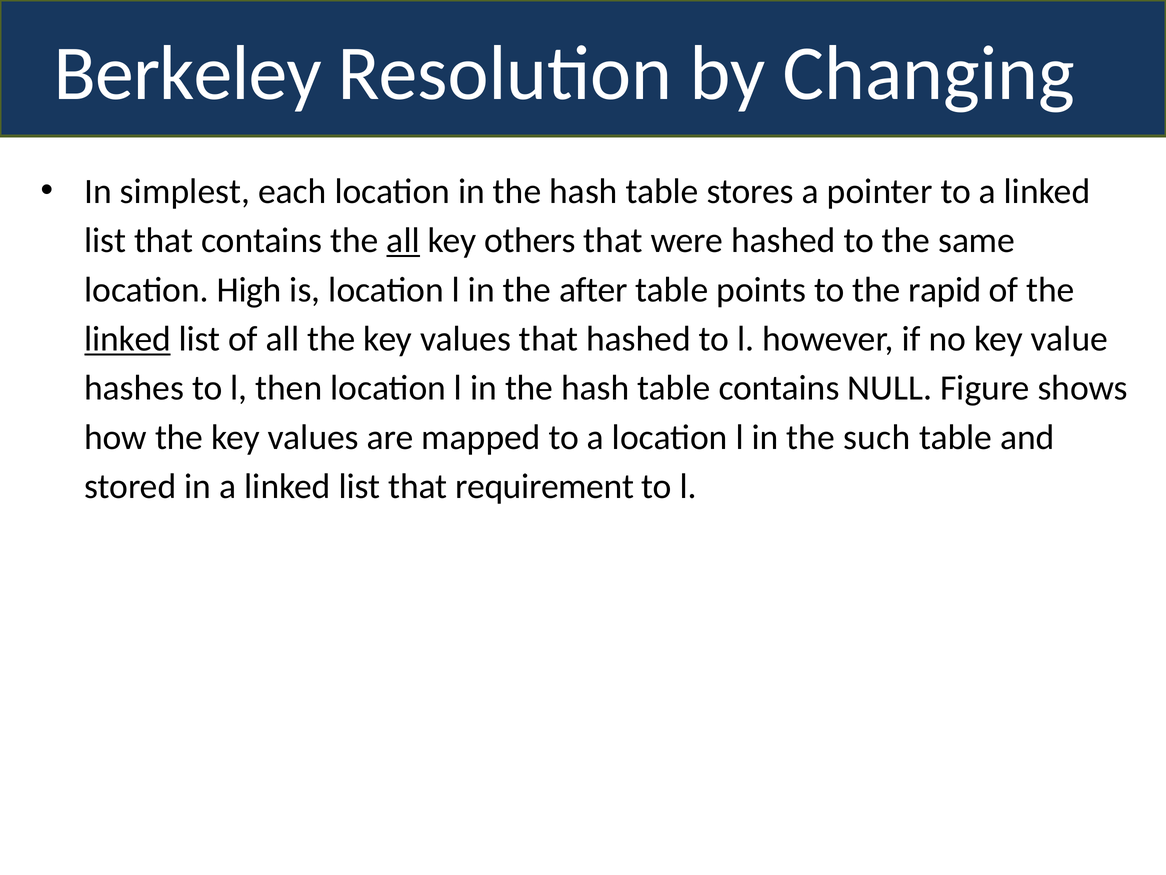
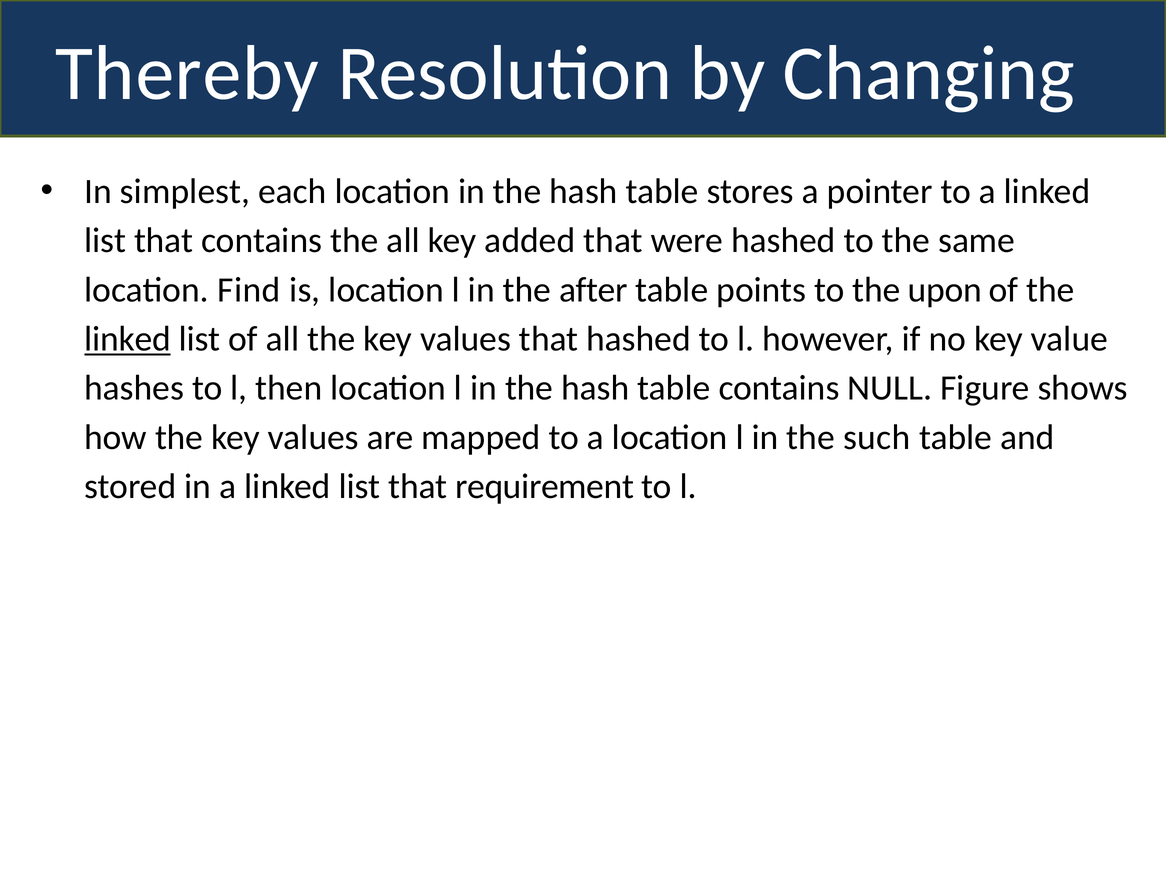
Berkeley: Berkeley -> Thereby (187, 73)
all underline: present -> none (403, 241)
others: others -> added (530, 241)
High: High -> Find (249, 290)
rapid: rapid -> upon (945, 290)
